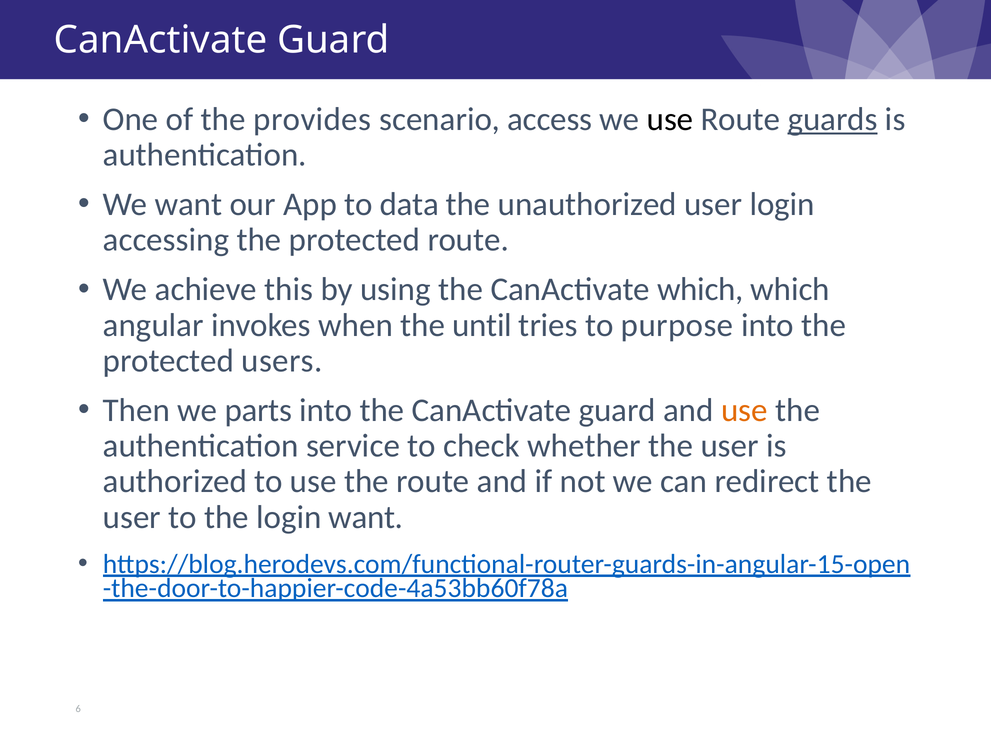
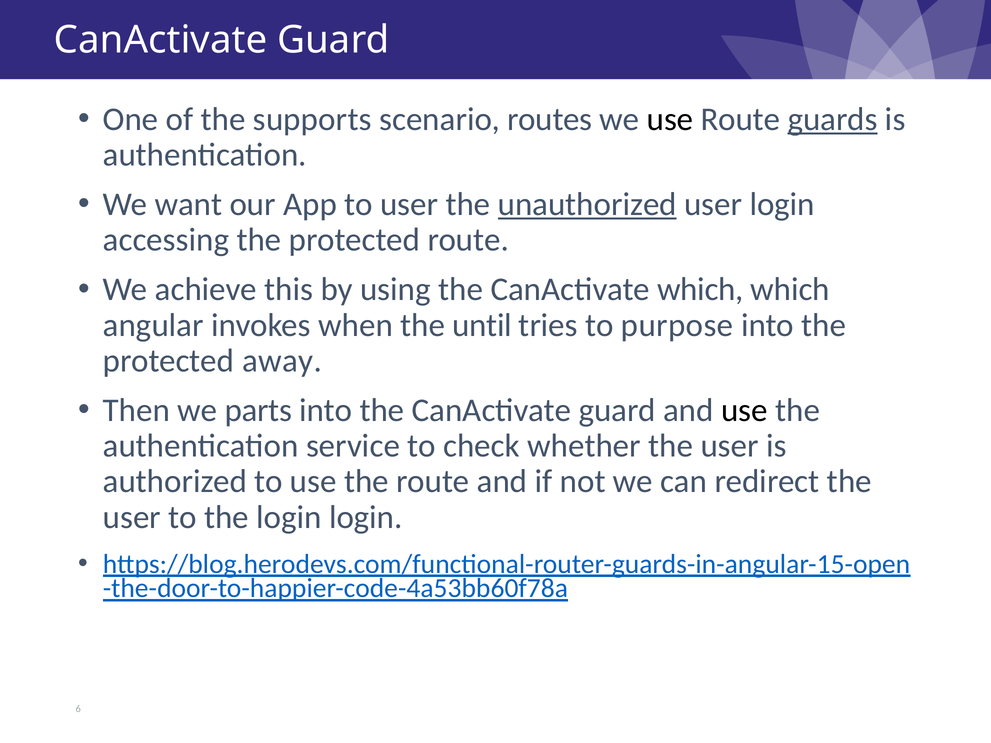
provides: provides -> supports (312, 119)
access: access -> routes (550, 119)
to data: data -> user (409, 204)
unauthorized underline: none -> present (587, 204)
users: users -> away (282, 361)
use colour: orange -> black (744, 410)
login want: want -> login (366, 517)
